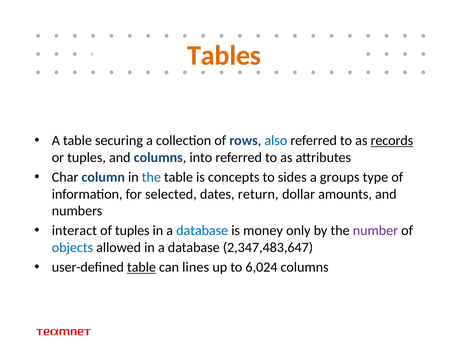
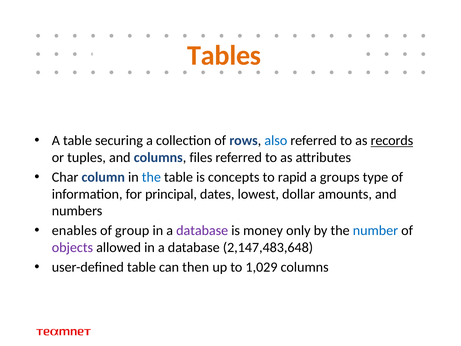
into: into -> files (201, 157)
sides: sides -> rapid (292, 177)
selected: selected -> principal (171, 194)
return: return -> lowest (258, 194)
interact: interact -> enables (74, 230)
of tuples: tuples -> group (132, 230)
database colour: blue -> purple (202, 230)
number colour: purple -> blue (375, 230)
objects colour: blue -> purple (72, 247)
2,347,483,647: 2,347,483,647 -> 2,147,483,648 (268, 247)
table underline: present -> none (141, 267)
lines: lines -> then (196, 267)
6,024: 6,024 -> 1,029 (261, 267)
